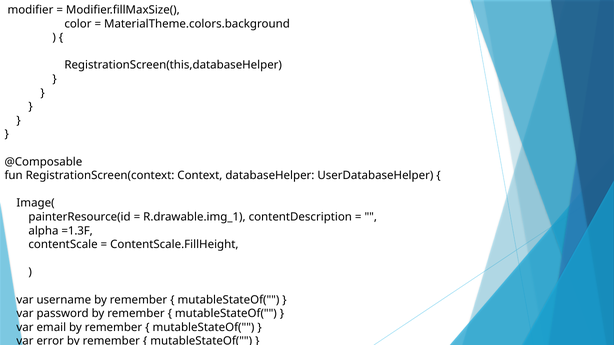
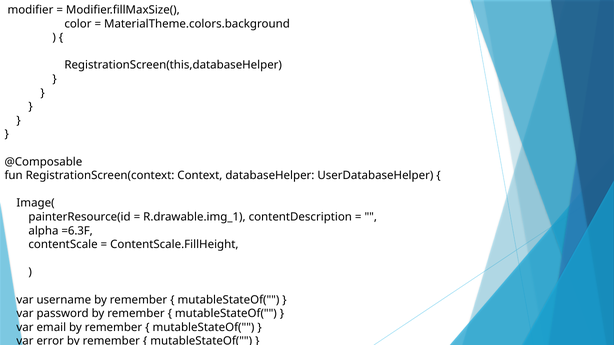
=1.3F: =1.3F -> =6.3F (77, 231)
